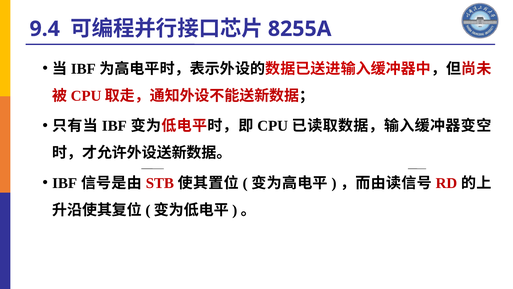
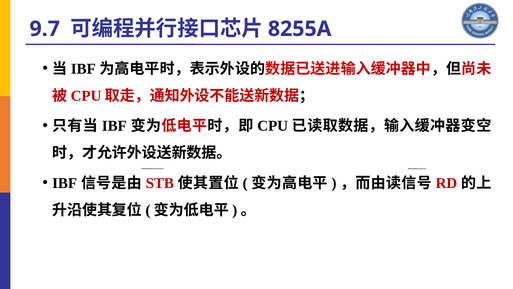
9.4: 9.4 -> 9.7 (45, 29)
